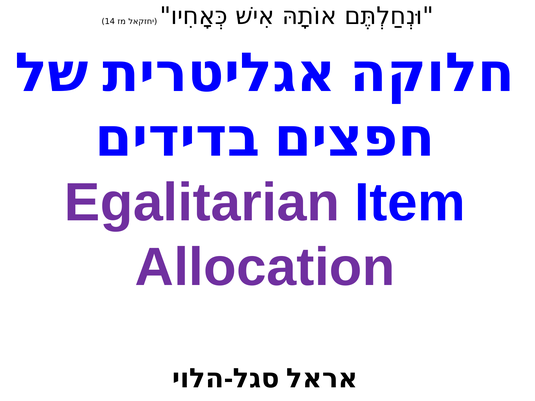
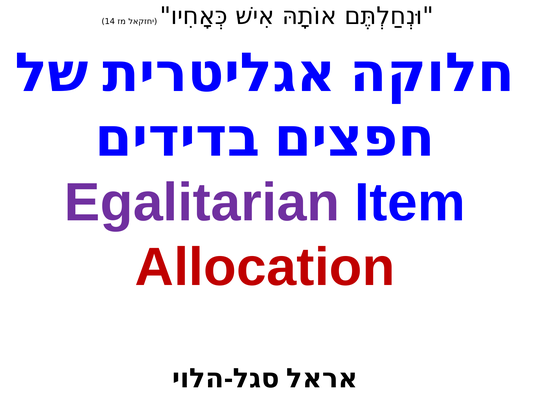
Allocation colour: purple -> red (265, 267)
